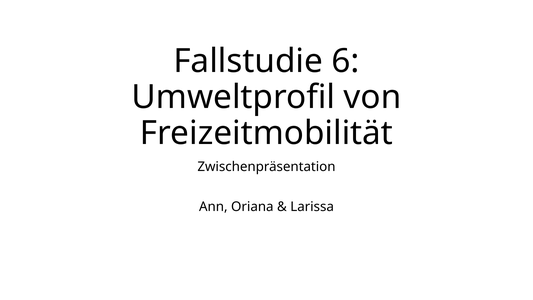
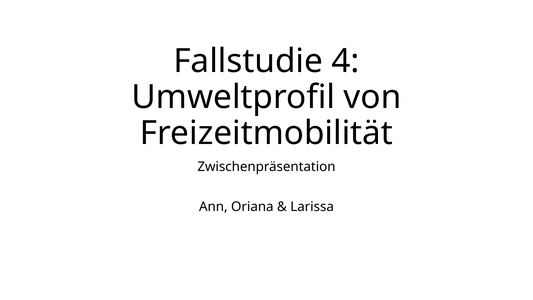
6: 6 -> 4 (346, 61)
